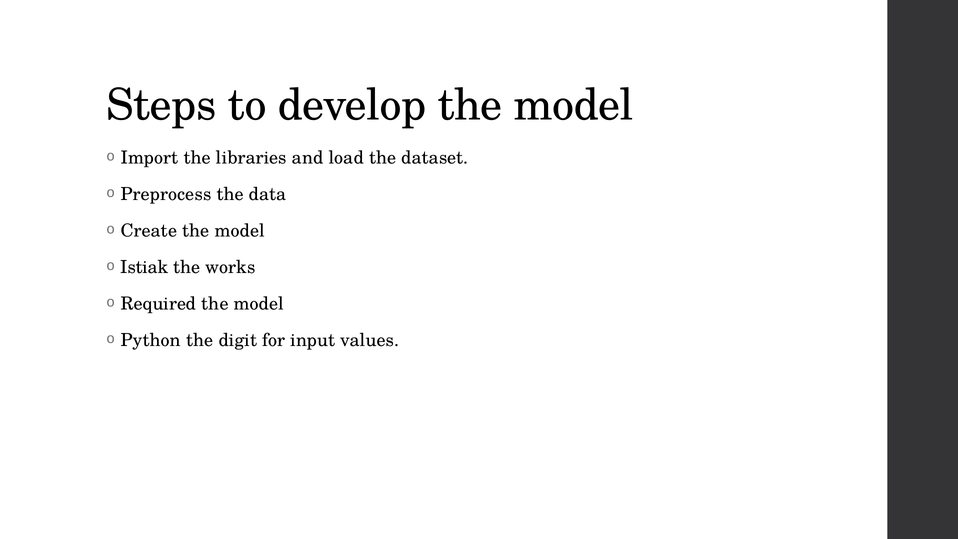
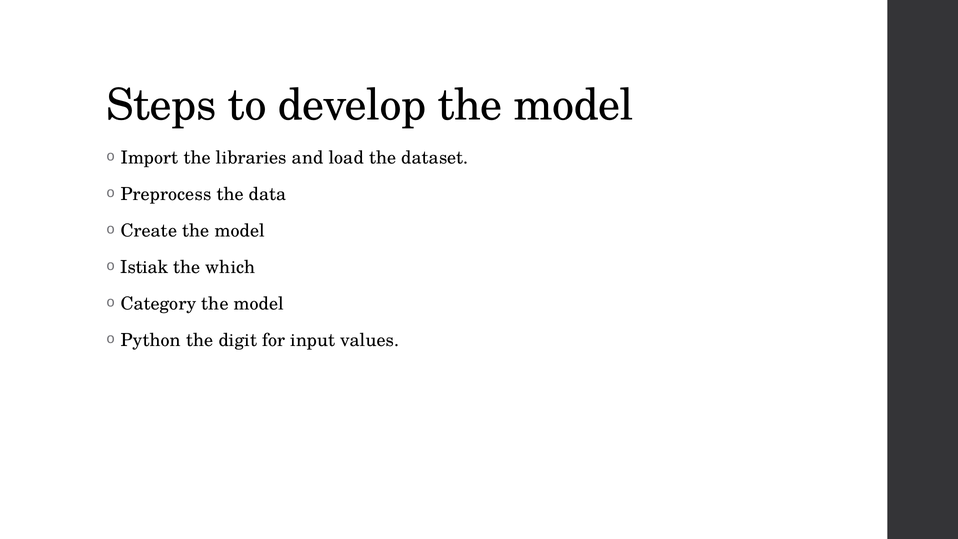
works: works -> which (230, 267)
Required: Required -> Category (158, 304)
